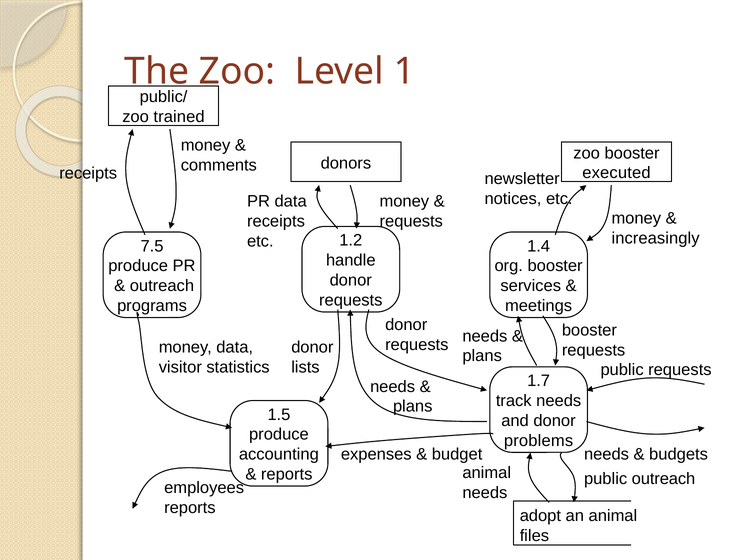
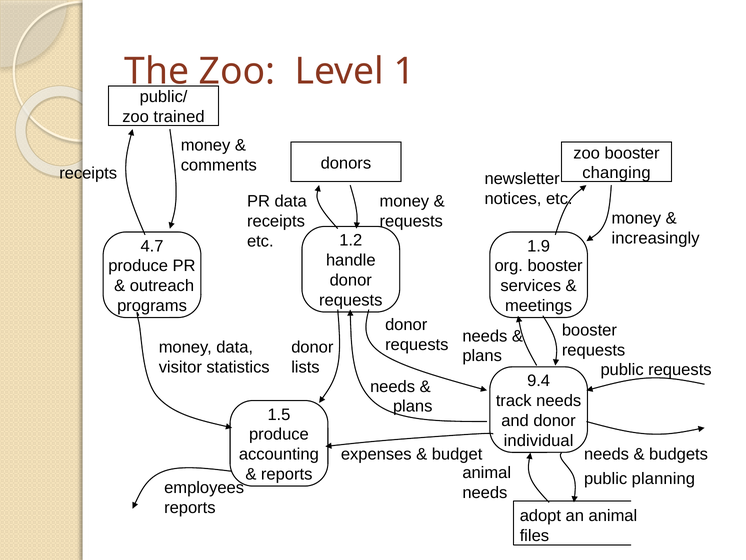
executed: executed -> changing (616, 173)
7.5: 7.5 -> 4.7 (152, 246)
1.4: 1.4 -> 1.9 (539, 246)
1.7: 1.7 -> 9.4 (539, 381)
problems: problems -> individual (539, 440)
public outreach: outreach -> planning (663, 479)
